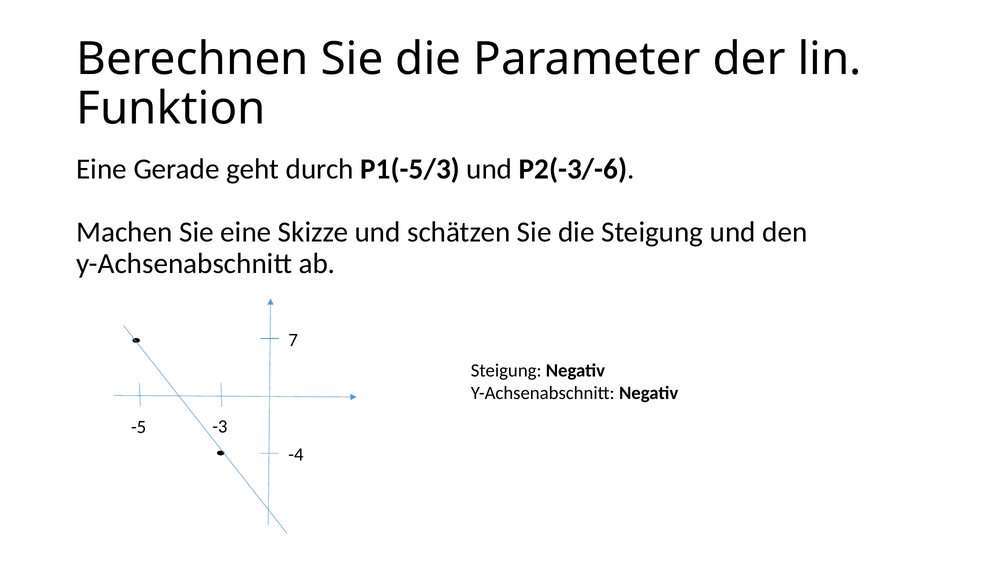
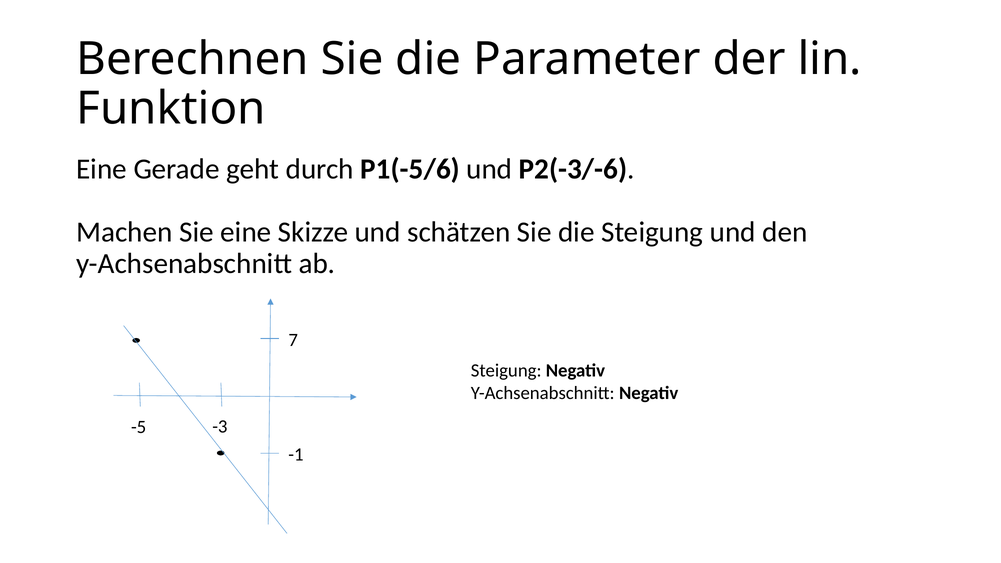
P1(-5/3: P1(-5/3 -> P1(-5/6 (410, 169)
-4: -4 -> -1 (296, 454)
